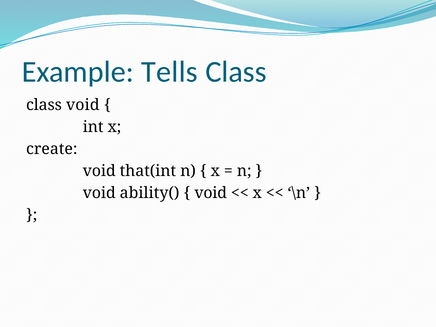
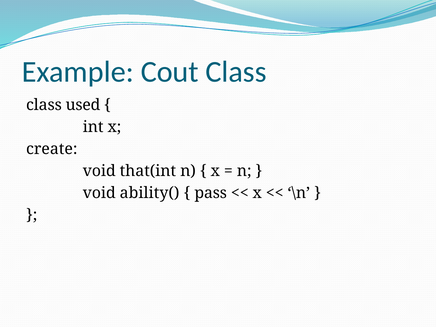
Tells: Tells -> Cout (170, 72)
class void: void -> used (83, 105)
void: void -> pass (211, 193)
